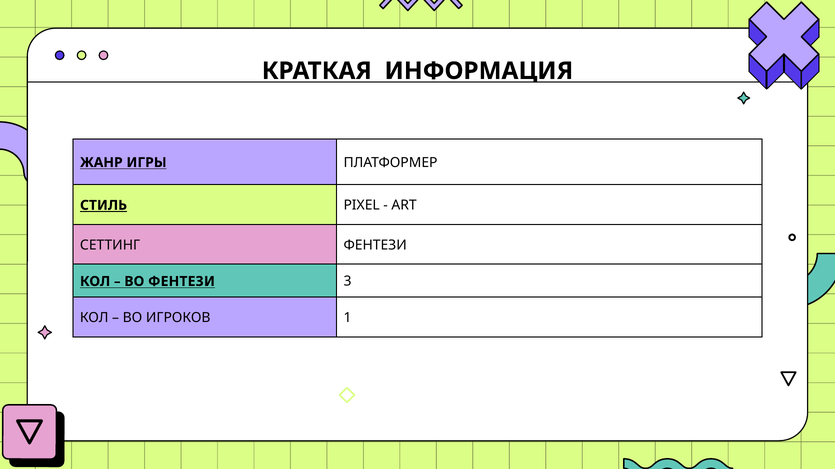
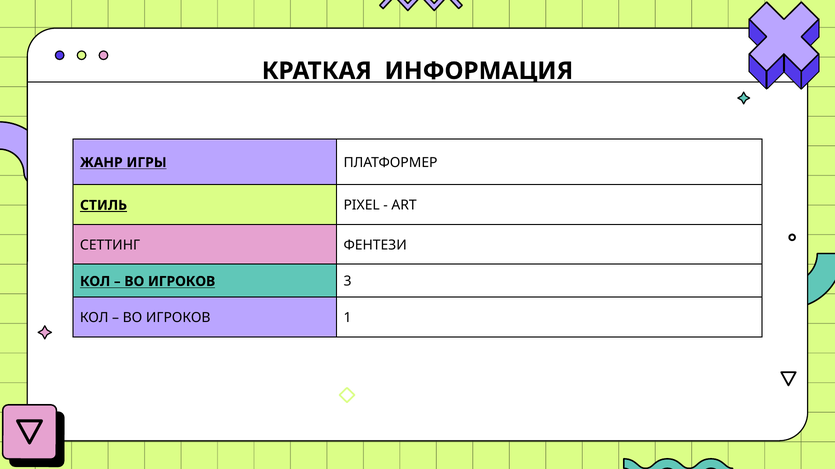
ФЕНТЕЗИ: ФЕНТЕЗИ -> ИГРОКОВ (182, 282)
